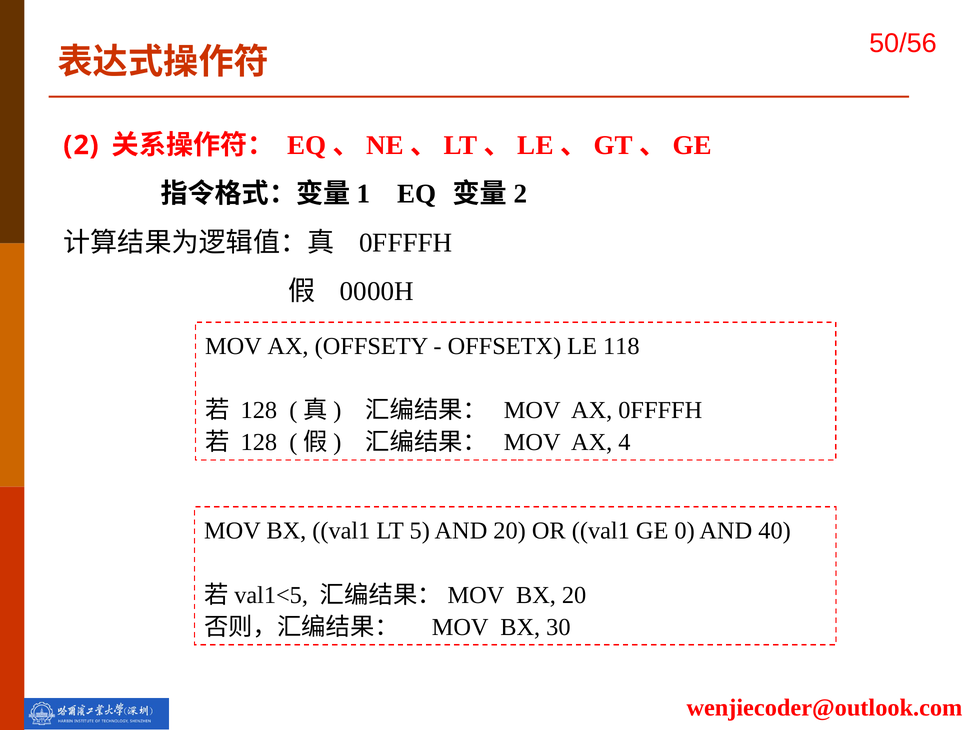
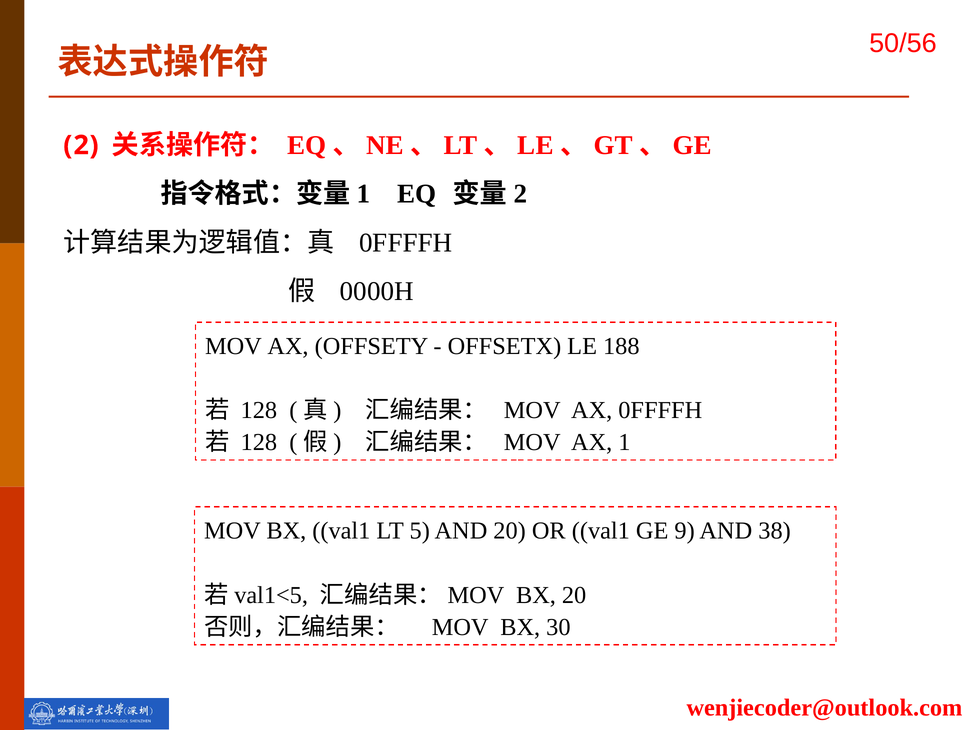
118: 118 -> 188 (621, 346)
4: 4 -> 1 (624, 443)
0: 0 -> 9 (685, 531)
40: 40 -> 38 (775, 531)
